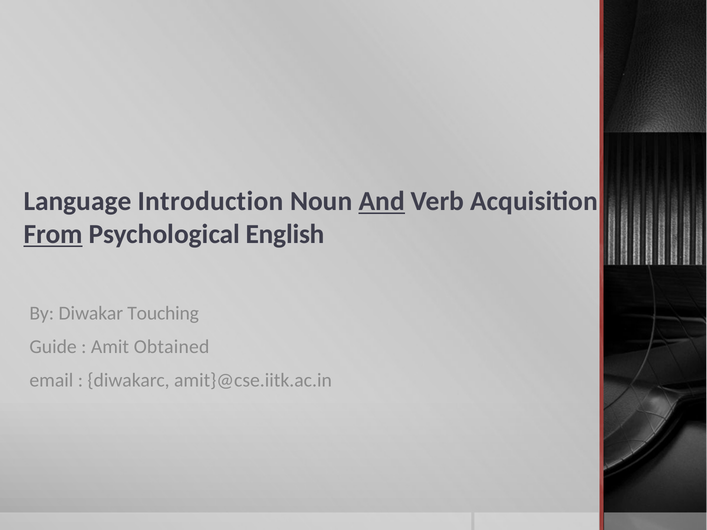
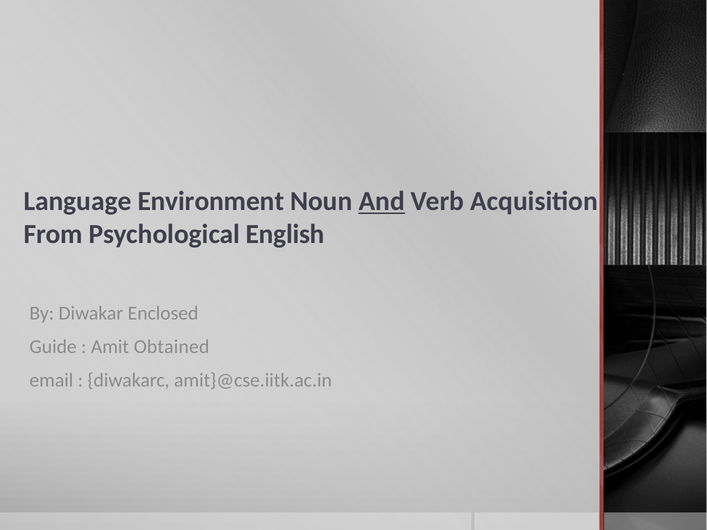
Introduction: Introduction -> Environment (211, 202)
From underline: present -> none (53, 235)
Touching: Touching -> Enclosed (163, 314)
